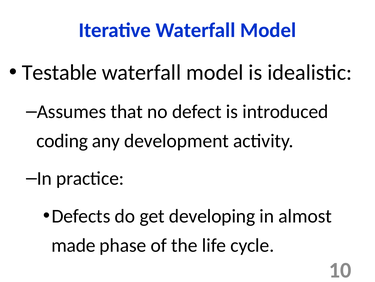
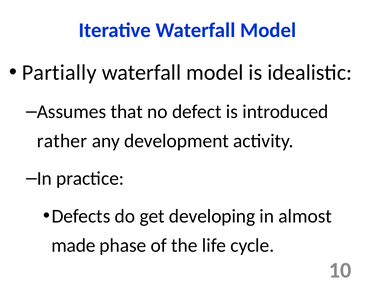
Testable: Testable -> Partially (59, 72)
coding: coding -> rather (62, 141)
